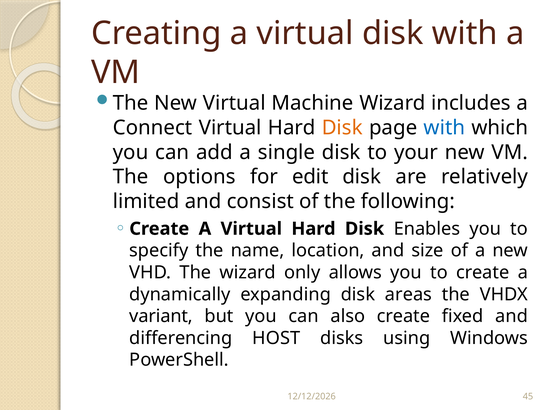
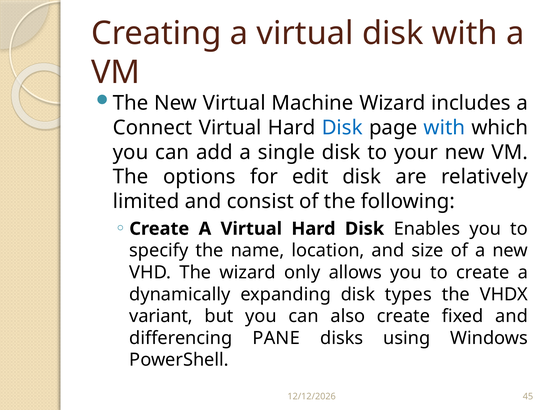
Disk colour: orange -> blue (342, 127)
areas: areas -> types (408, 294)
HOST: HOST -> PANE (276, 338)
